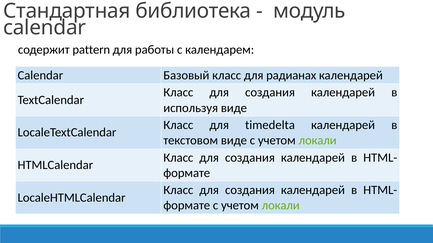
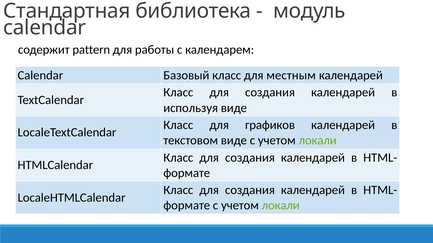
радианах: радианах -> местным (291, 75)
timedelta: timedelta -> графиков (270, 125)
